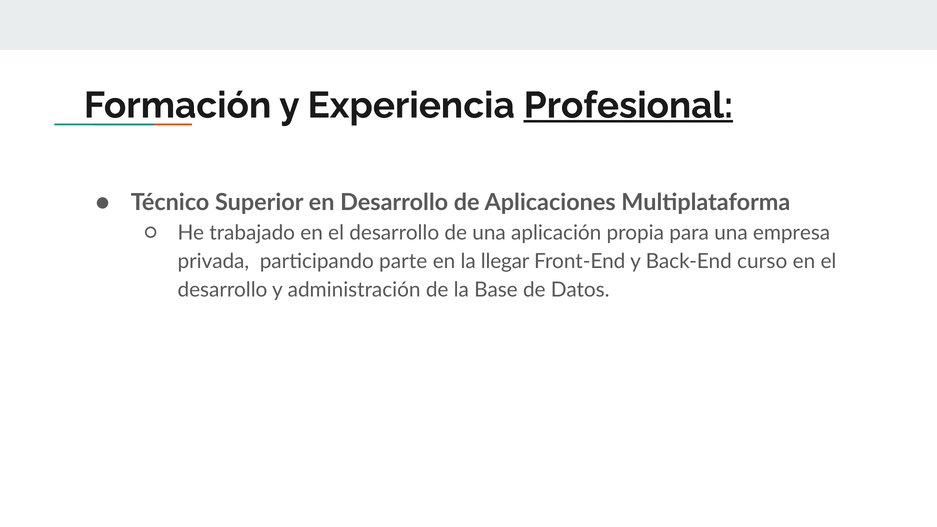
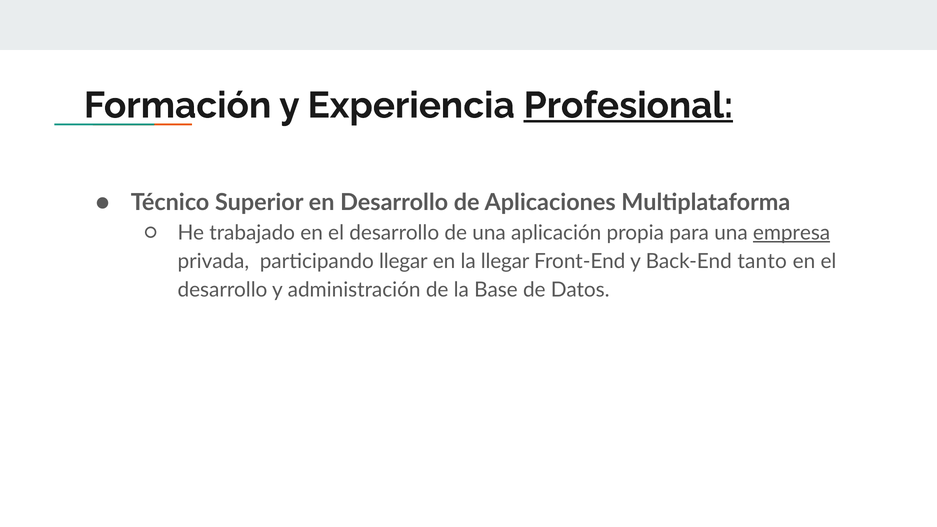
empresa underline: none -> present (792, 233)
participando parte: parte -> llegar (403, 261)
curso: curso -> tanto (762, 261)
